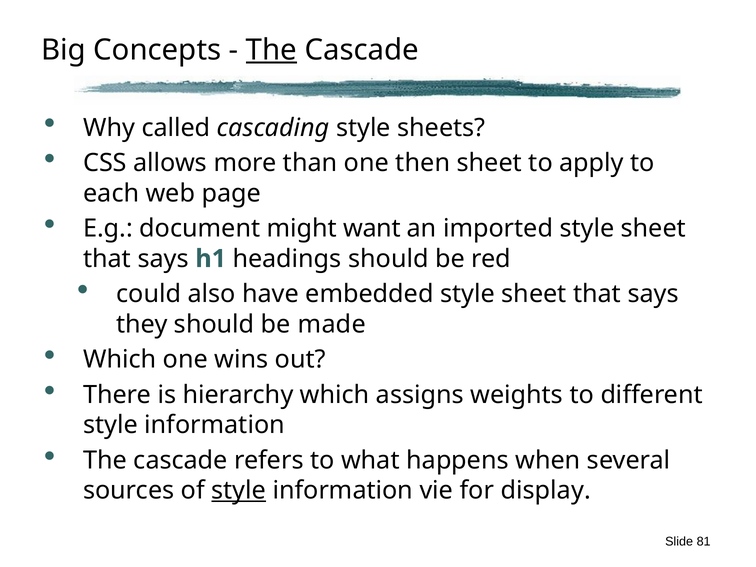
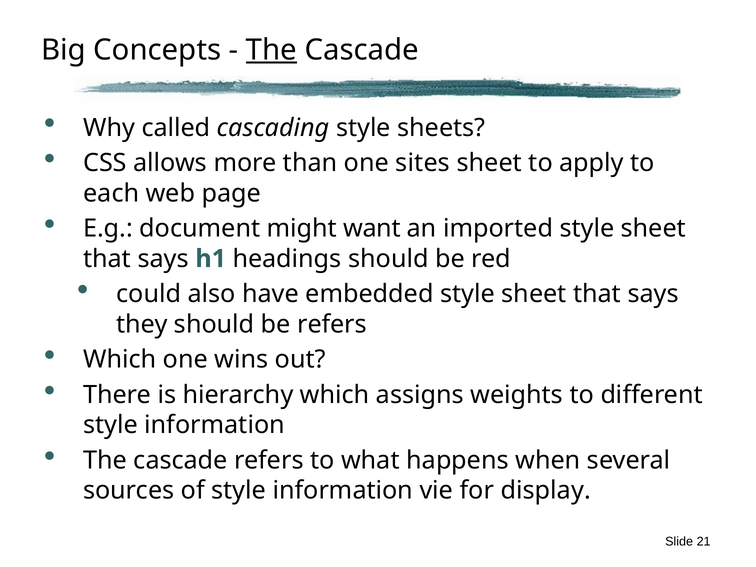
then: then -> sites (423, 163)
be made: made -> refers (332, 324)
style underline: present -> none (239, 491)
81: 81 -> 21 (704, 541)
